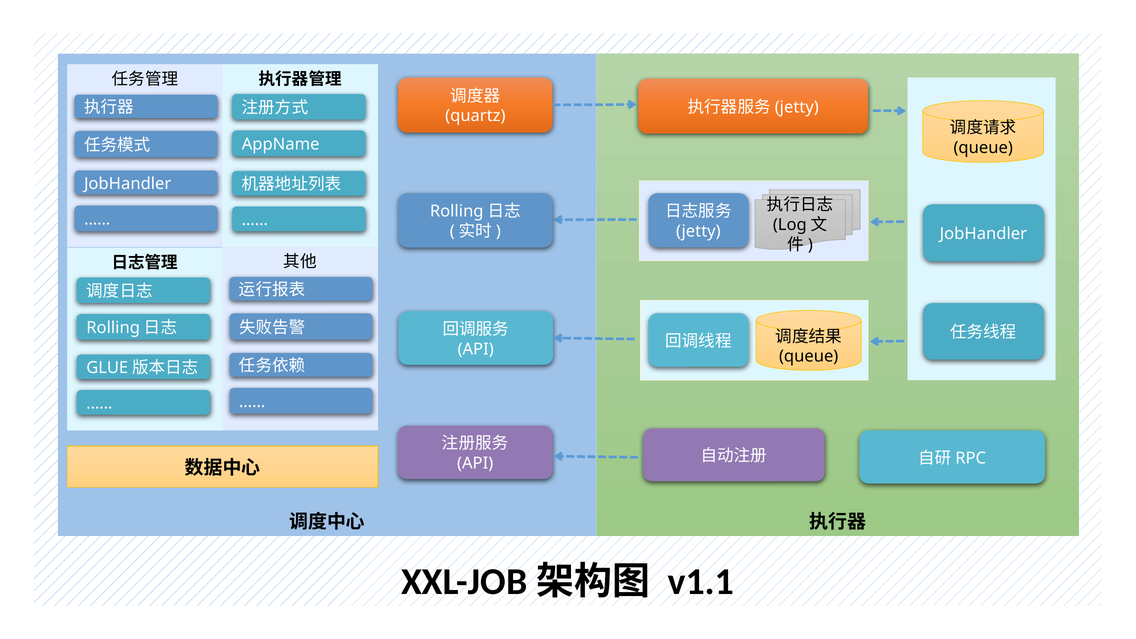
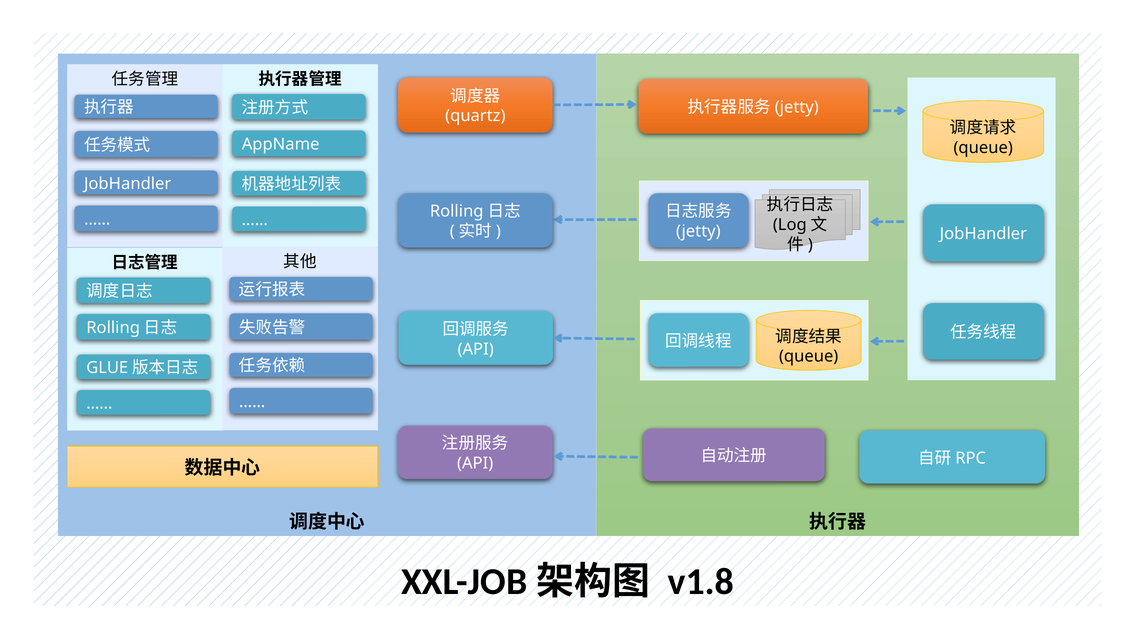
v1.1: v1.1 -> v1.8 (701, 582)
